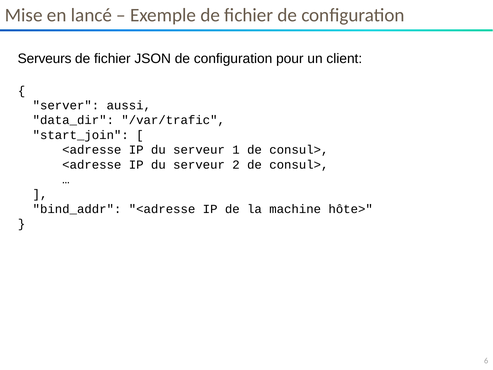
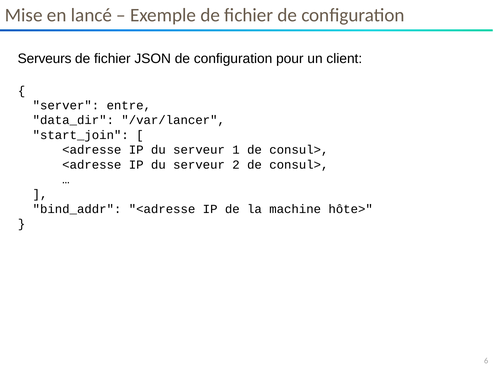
aussi: aussi -> entre (129, 105)
/var/trafic: /var/trafic -> /var/lancer (173, 120)
